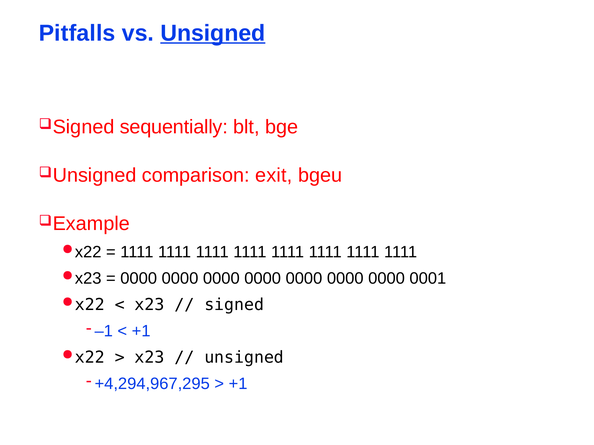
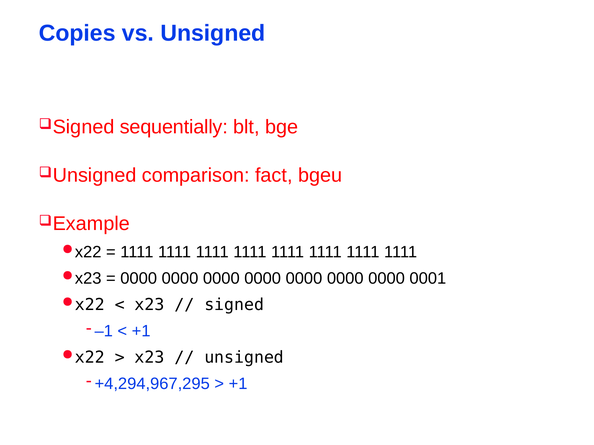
Pitfalls: Pitfalls -> Copies (77, 33)
Unsigned underline: present -> none (213, 33)
exit: exit -> fact (274, 176)
